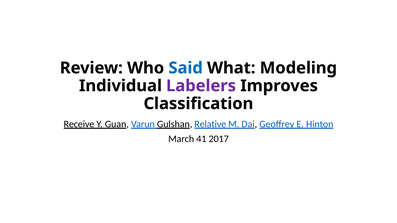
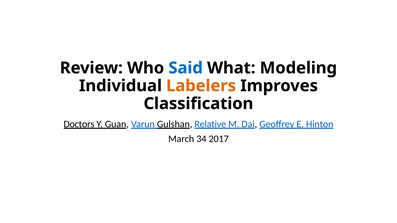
Labelers colour: purple -> orange (201, 86)
Receive: Receive -> Doctors (79, 124)
41: 41 -> 34 (201, 139)
